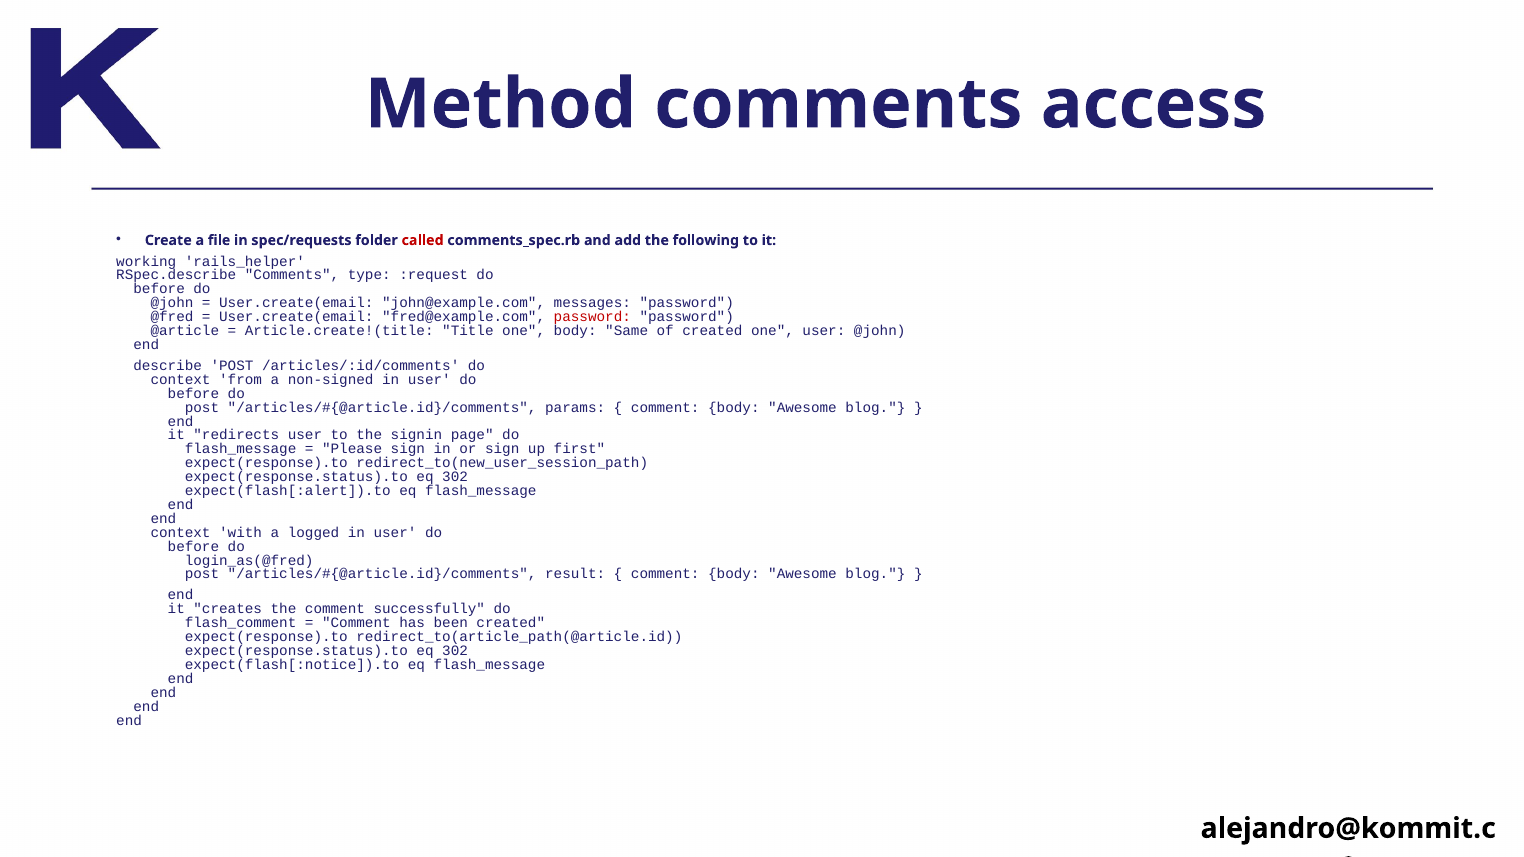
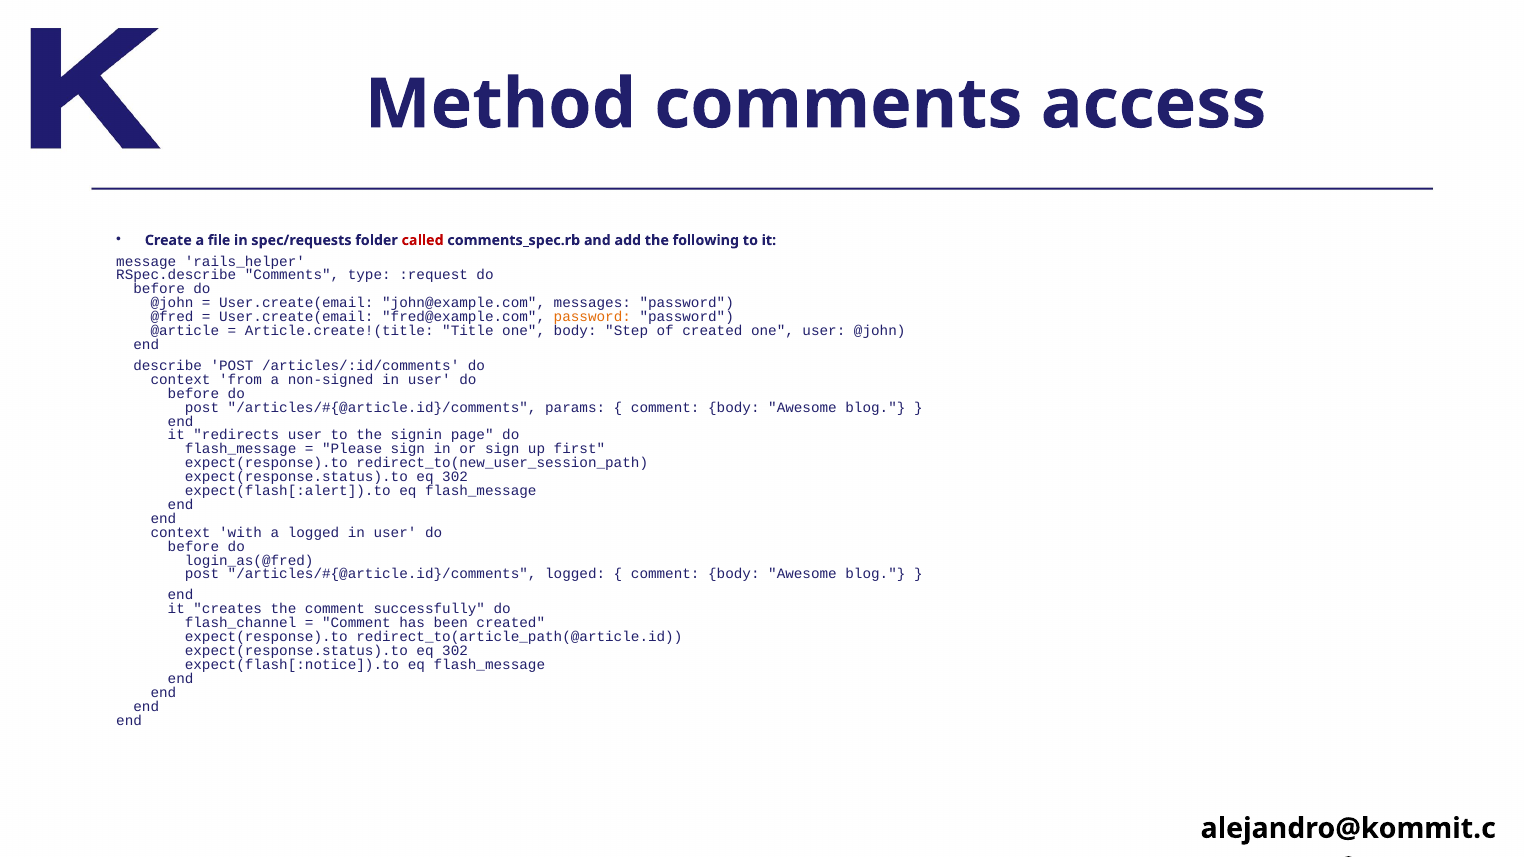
working: working -> message (146, 261)
password colour: red -> orange (592, 317)
Same: Same -> Step (627, 331)
result: result -> logged (575, 574)
flash_comment: flash_comment -> flash_channel (241, 623)
